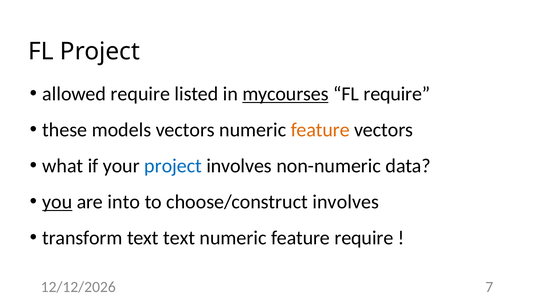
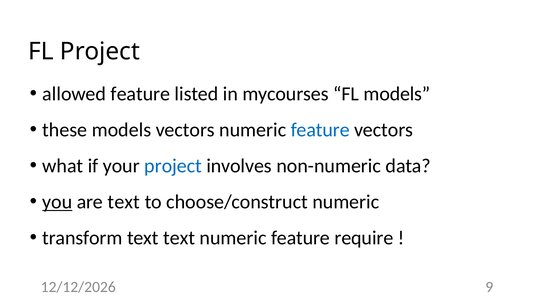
allowed require: require -> feature (140, 94)
mycourses underline: present -> none (286, 94)
FL require: require -> models (397, 94)
feature colour: orange -> blue (320, 130)
are into: into -> text (124, 202)
choose/construct involves: involves -> numeric (346, 202)
7: 7 -> 9 (489, 287)
